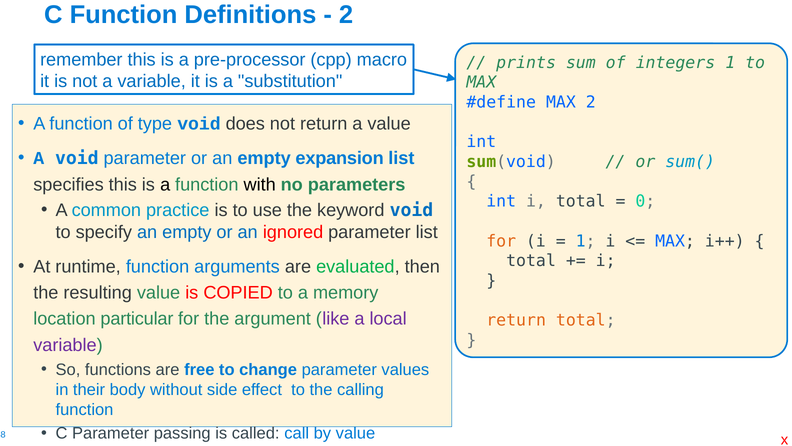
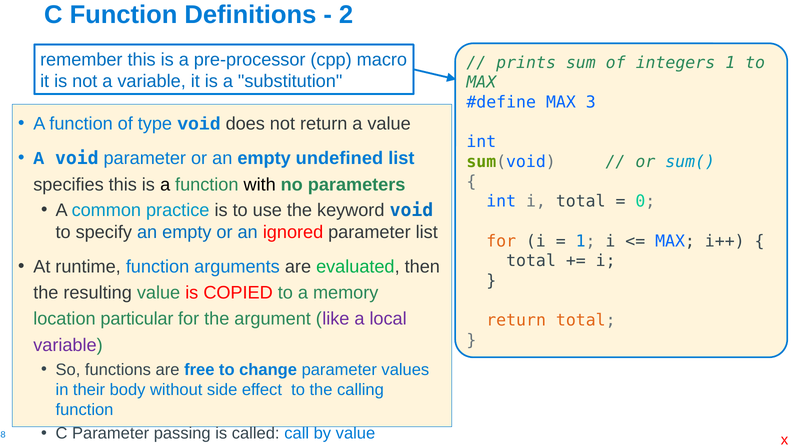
MAX 2: 2 -> 3 (591, 102)
expansion: expansion -> undefined (339, 158)
